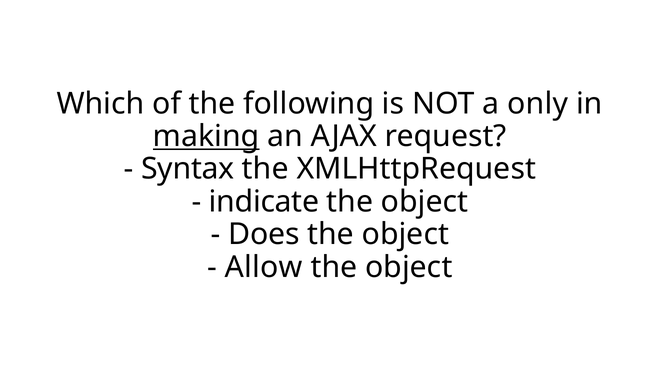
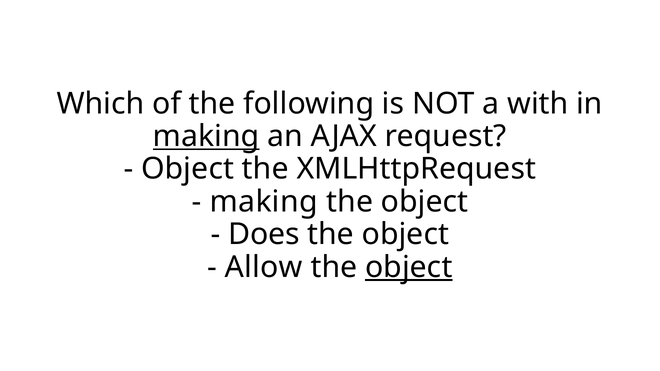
only: only -> with (538, 104)
Syntax: Syntax -> Object (188, 169)
indicate: indicate -> making (264, 202)
object underline: none -> present (409, 267)
